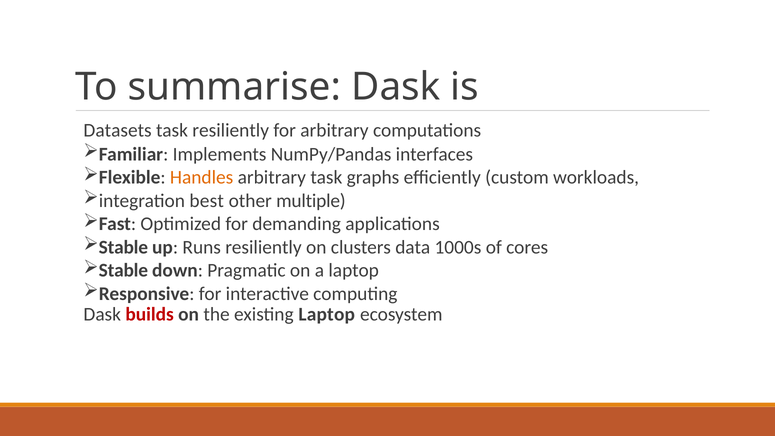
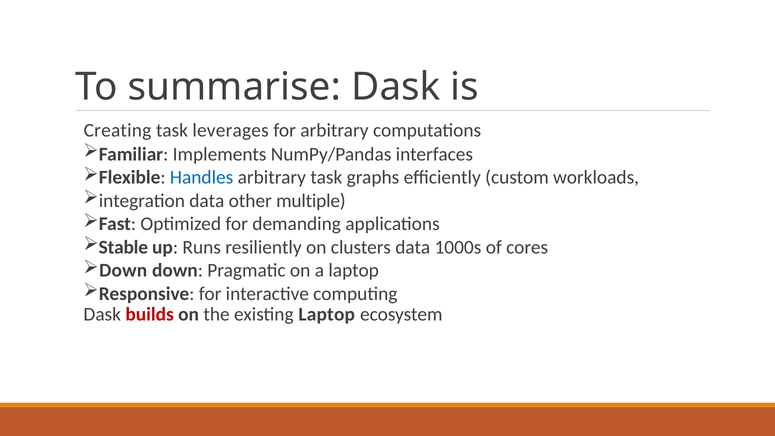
Datasets: Datasets -> Creating (117, 131)
task resiliently: resiliently -> leverages (231, 131)
Handles colour: orange -> blue (202, 177)
integration best: best -> data (207, 201)
Stable: Stable -> Down (123, 270)
